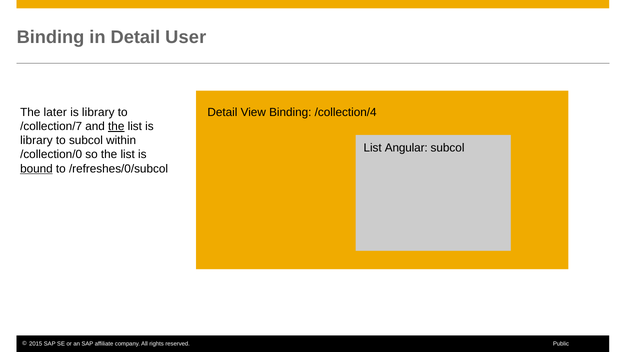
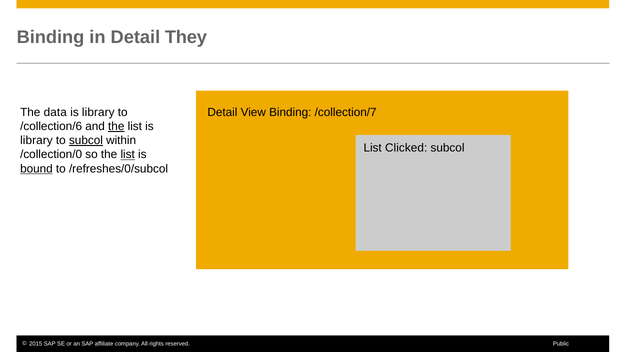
User: User -> They (186, 37)
later: later -> data (55, 112)
/collection/4: /collection/4 -> /collection/7 (346, 112)
/collection/7: /collection/7 -> /collection/6 (51, 127)
subcol underline: none -> present (86, 141)
Angular: Angular -> Clicked (406, 148)
list underline: none -> present (128, 155)
